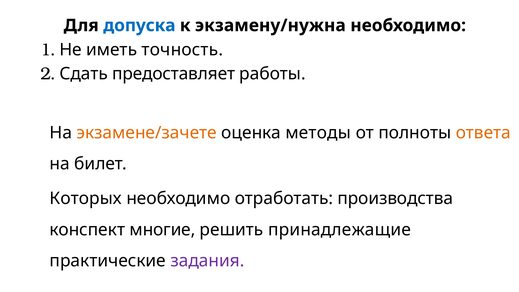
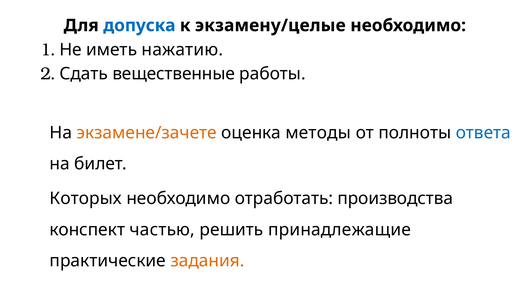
экзамену/нужна: экзамену/нужна -> экзамену/целые (270, 25)
точность: точность -> нажатию (182, 50)
предоставляет: предоставляет -> вещественные (174, 74)
ответа colour: orange -> blue (483, 133)
многие: многие -> частью (162, 230)
задания colour: purple -> orange (207, 261)
